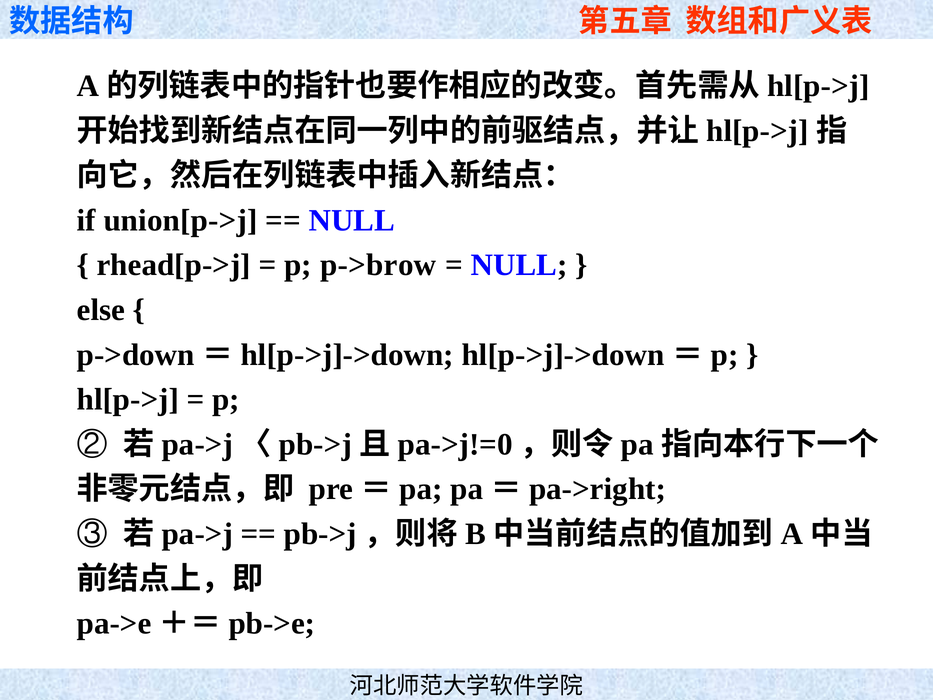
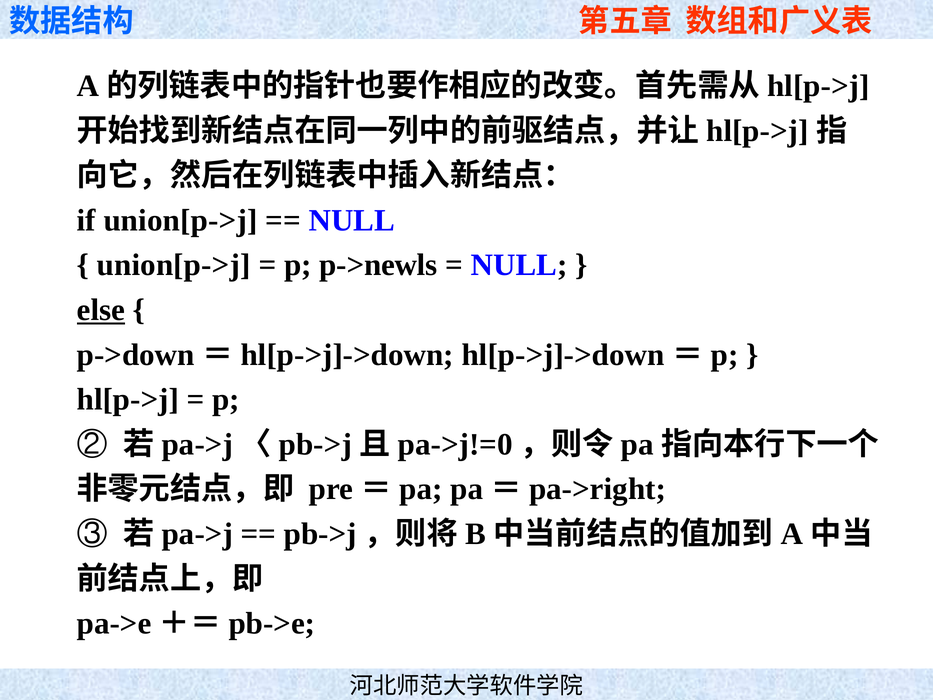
rhead[p->j: rhead[p->j -> union[p->j (174, 265)
p->brow: p->brow -> p->newls (378, 265)
else underline: none -> present (101, 310)
